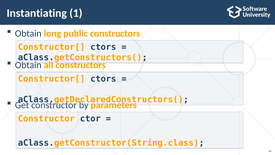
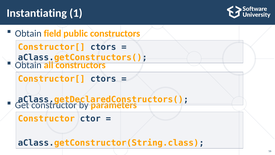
long: long -> field (53, 33)
